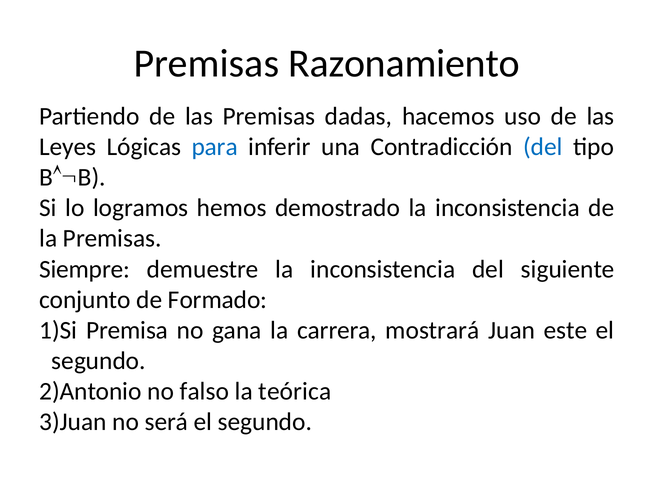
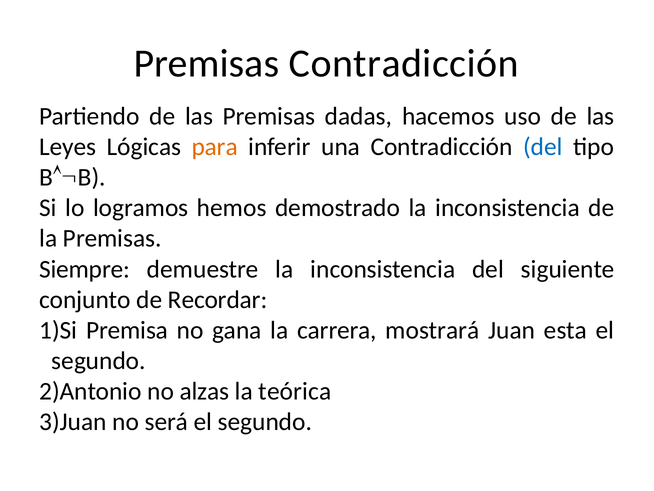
Premisas Razonamiento: Razonamiento -> Contradicción (404, 63)
para colour: blue -> orange (215, 147)
Formado: Formado -> Recordar (218, 299)
este: este -> esta (565, 330)
falso: falso -> alzas (204, 391)
